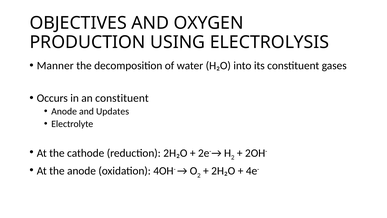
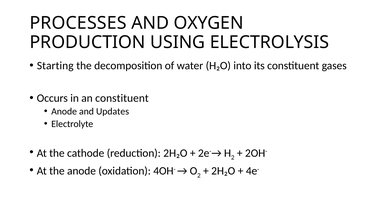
OBJECTIVES: OBJECTIVES -> PROCESSES (78, 23)
Manner: Manner -> Starting (55, 65)
